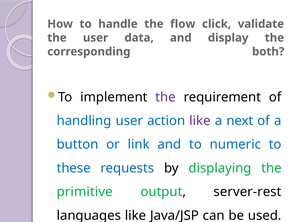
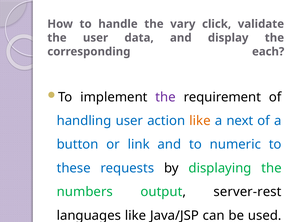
flow: flow -> vary (183, 24)
both: both -> each (268, 52)
like colour: purple -> orange (200, 121)
primitive: primitive -> numbers (85, 192)
